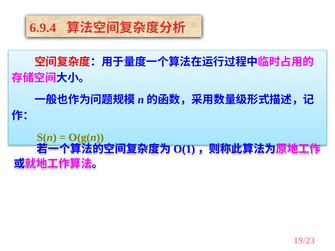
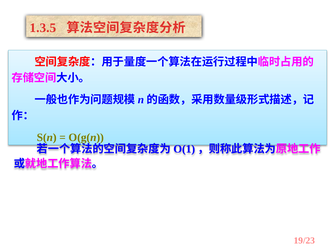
6.9.4: 6.9.4 -> 1.3.5 (43, 28)
